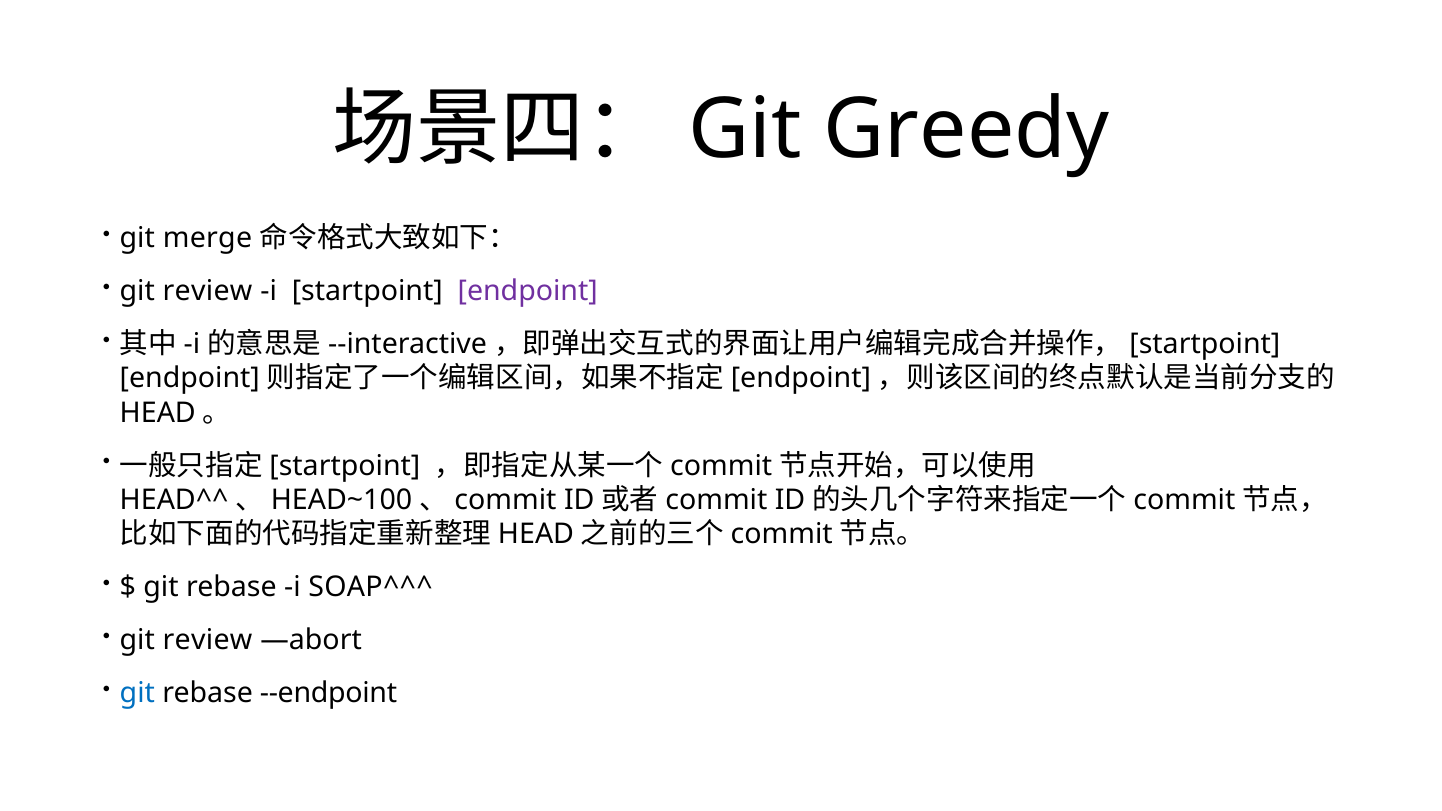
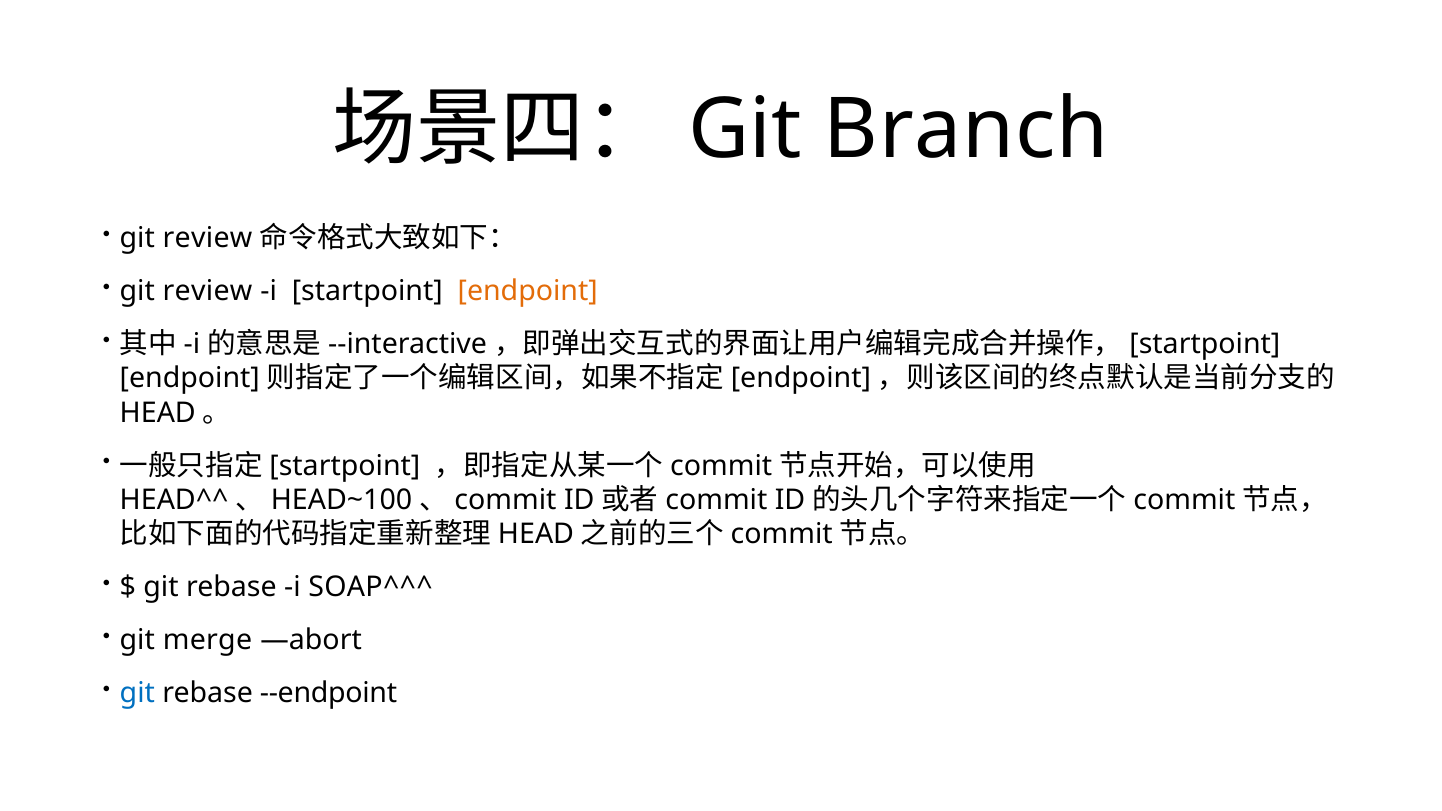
Greedy: Greedy -> Branch (966, 130)
merge: merge -> review (207, 238)
endpoint colour: purple -> orange (528, 291)
review: review -> merge (207, 640)
